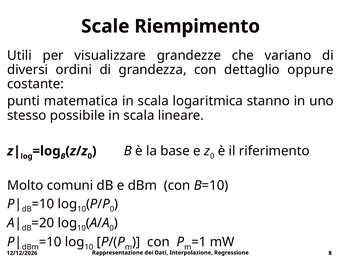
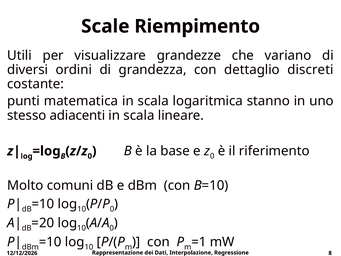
oppure: oppure -> discreti (310, 70)
possibile: possibile -> adiacenti (77, 115)
